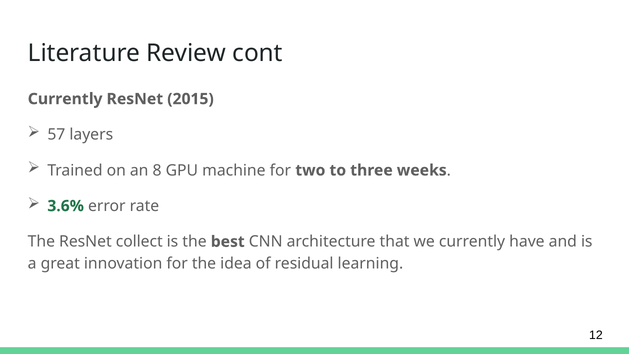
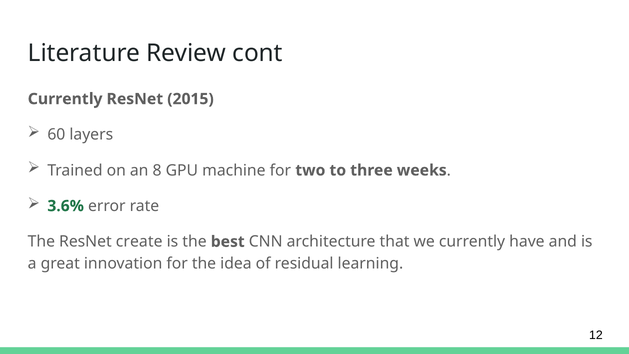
57: 57 -> 60 (56, 135)
collect: collect -> create (139, 242)
